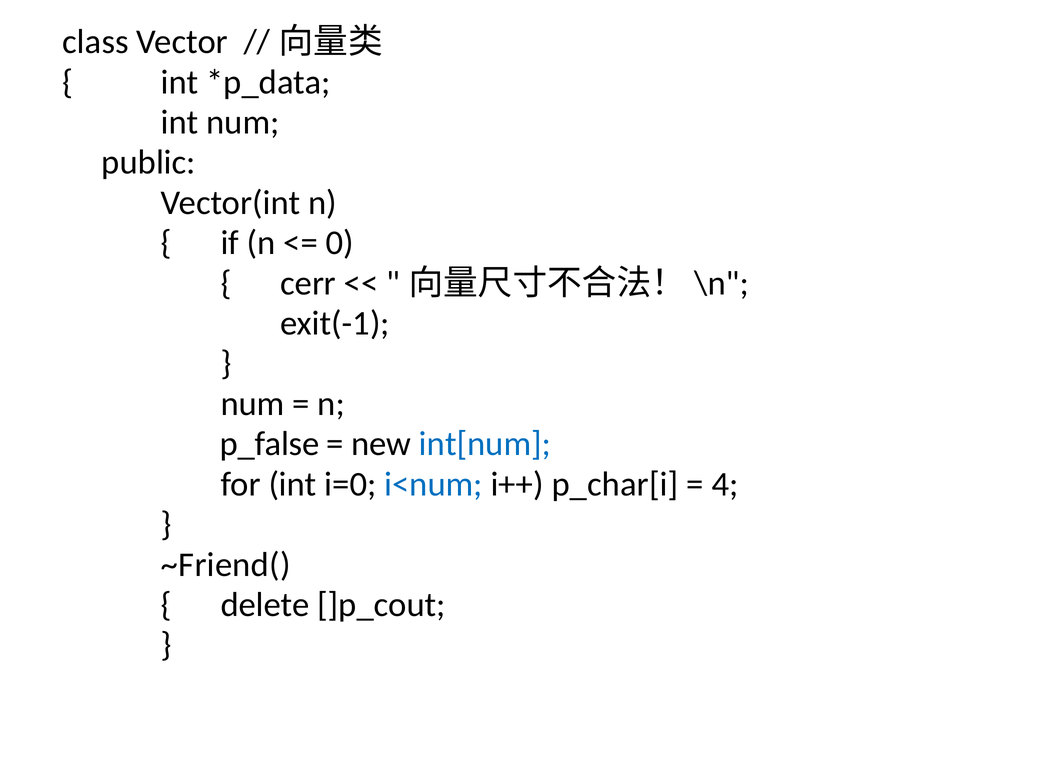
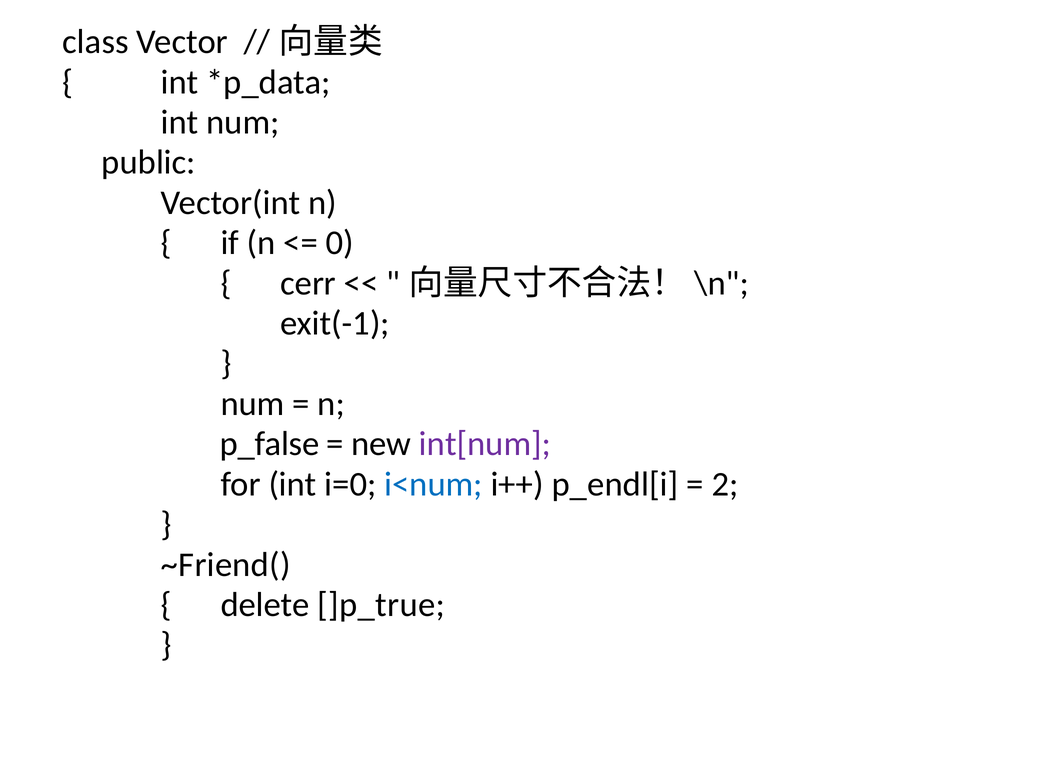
int[num colour: blue -> purple (485, 444)
p_char[i: p_char[i -> p_endl[i (615, 484)
4: 4 -> 2 (725, 484)
]p_cout: ]p_cout -> ]p_true (381, 605)
